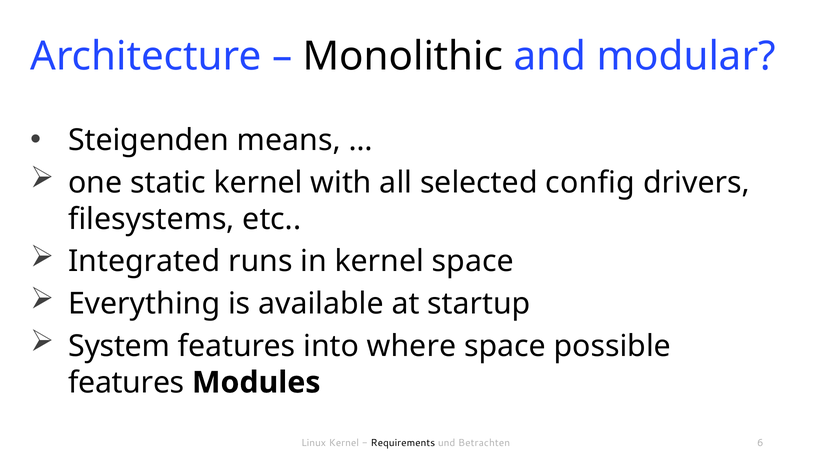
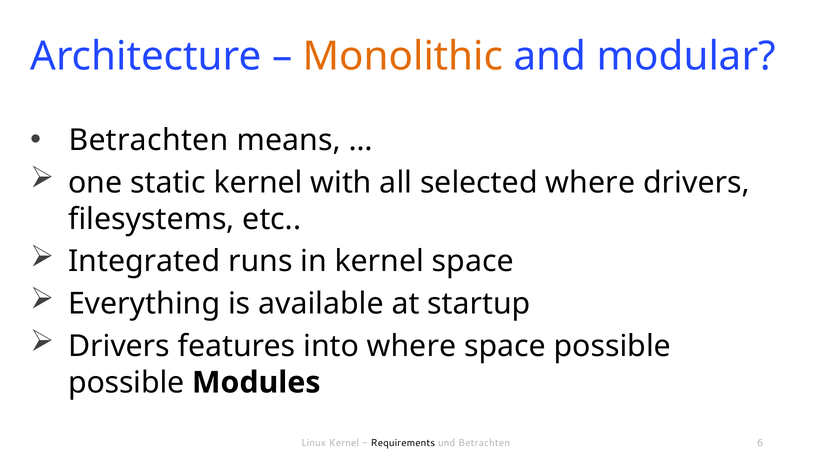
Monolithic colour: black -> orange (403, 57)
Steigenden: Steigenden -> Betrachten (148, 141)
selected config: config -> where (590, 183)
System: System -> Drivers (119, 347)
features: features -> possible (126, 383)
